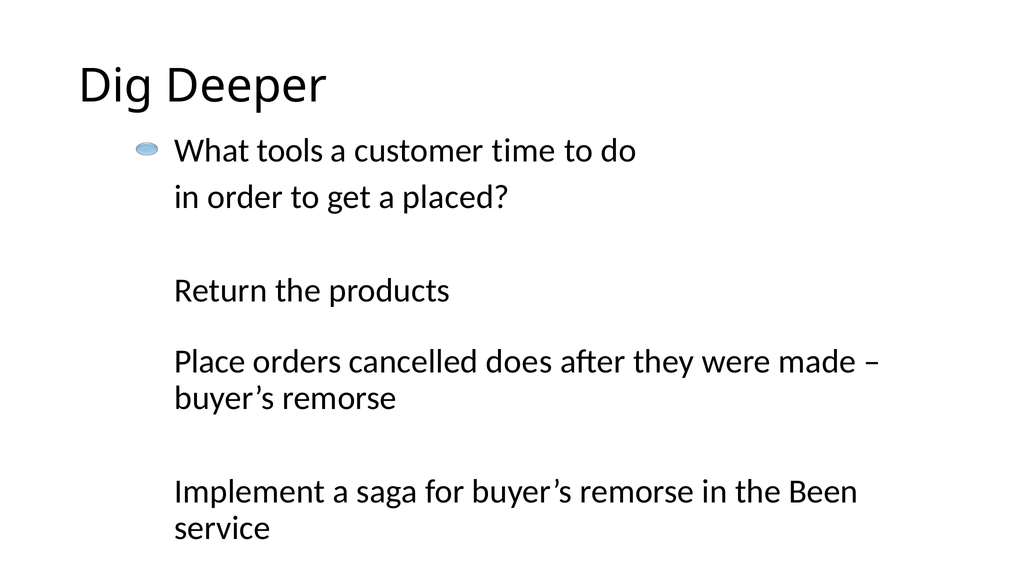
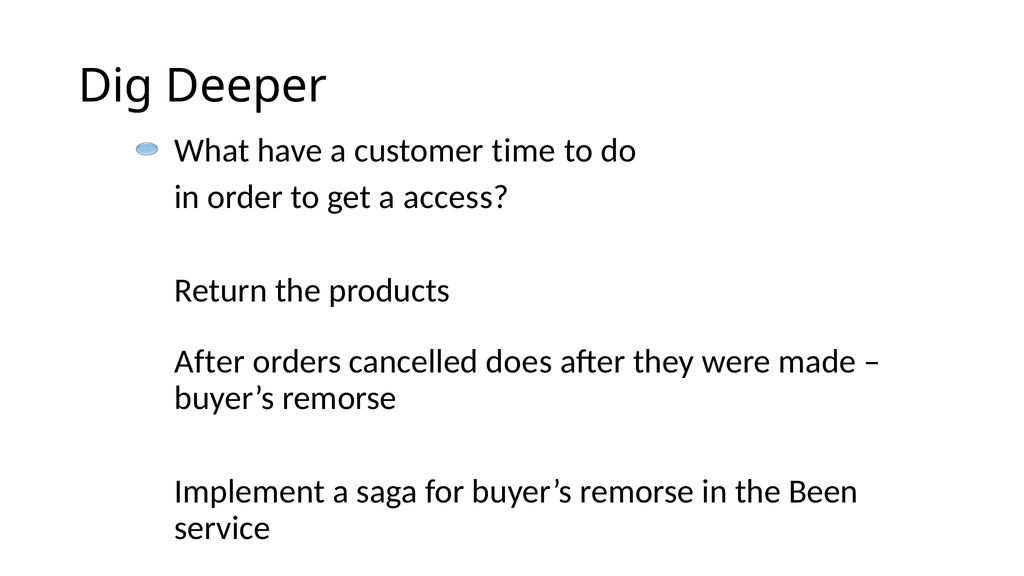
tools: tools -> have (290, 150)
placed: placed -> access (456, 197)
Place: Place -> After (210, 361)
